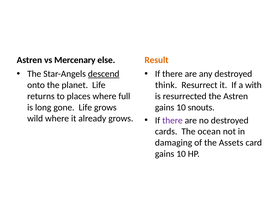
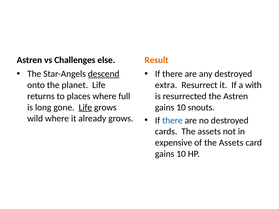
Mercenary: Mercenary -> Challenges (75, 60)
think: think -> extra (166, 85)
Life underline: none -> present (85, 107)
there colour: purple -> blue (172, 120)
cards The ocean: ocean -> assets (209, 132)
damaging: damaging -> expensive (174, 143)
